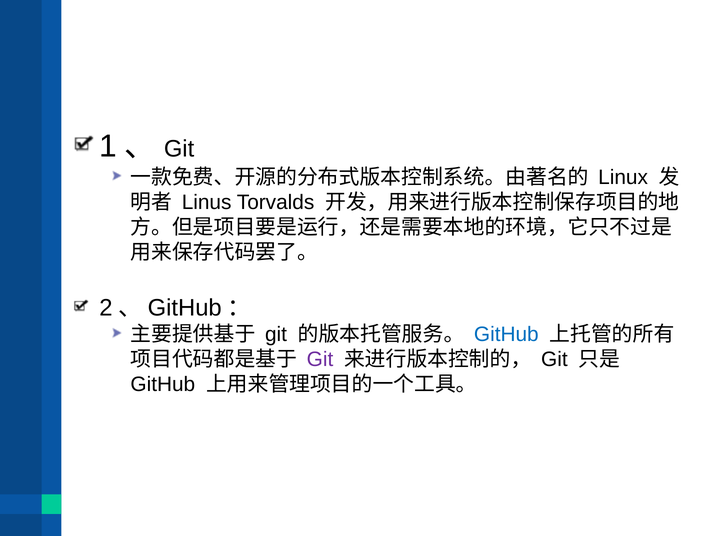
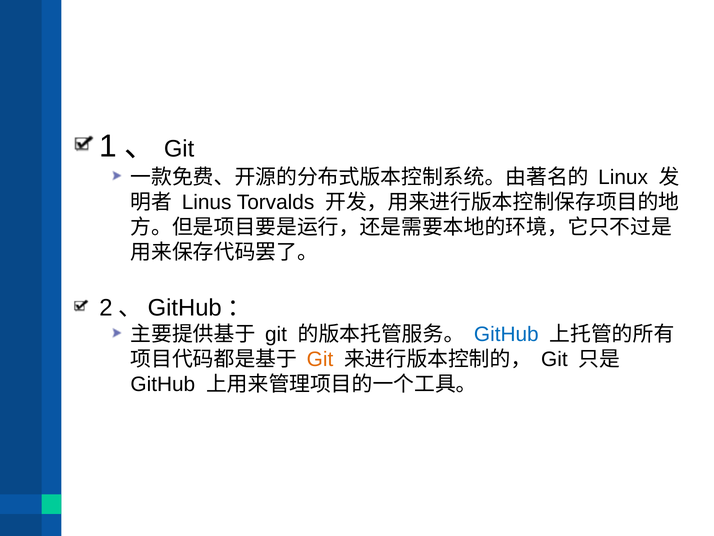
Git colour: purple -> orange (320, 359)
